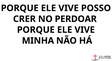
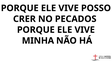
PERDOAR: PERDOAR -> PECADOS (76, 19)
